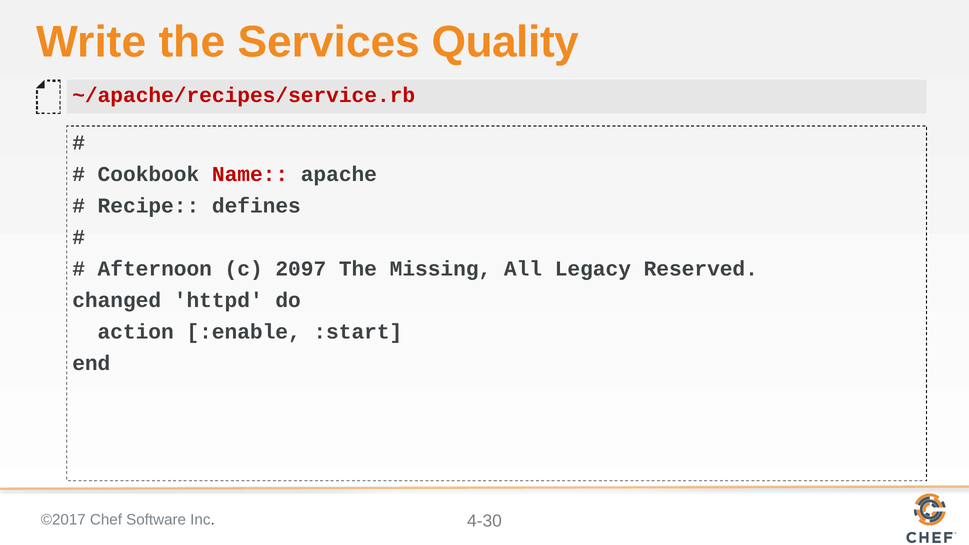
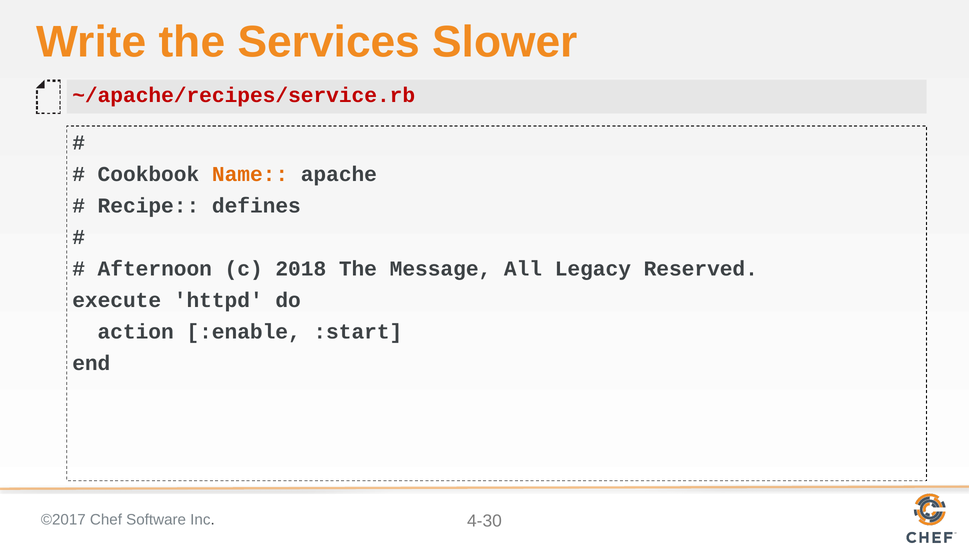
Quality: Quality -> Slower (505, 42)
Name colour: red -> orange (250, 174)
2097: 2097 -> 2018 (301, 269)
Missing: Missing -> Message (440, 269)
changed: changed -> execute (117, 300)
